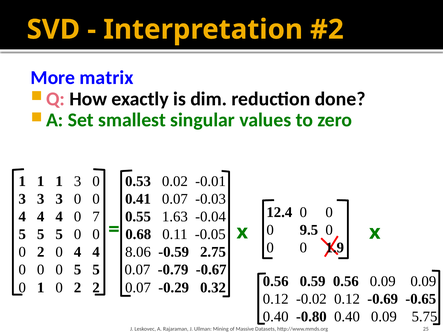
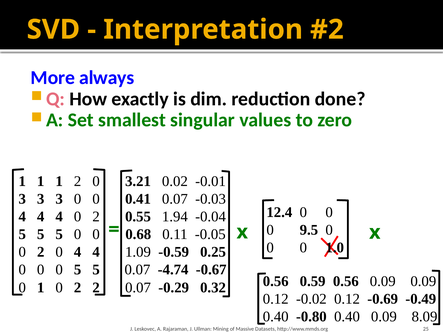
matrix: matrix -> always (107, 78)
1 3: 3 -> 2 (78, 181)
0.53: 0.53 -> 3.21 (138, 181)
4 0 7: 7 -> 2 (96, 217)
1.63: 1.63 -> 1.94 (175, 217)
1.9: 1.9 -> 1.0 (335, 248)
8.06: 8.06 -> 1.09 (138, 252)
2.75: 2.75 -> 0.25 (213, 252)
-0.79: -0.79 -> -4.74 (173, 270)
-0.65: -0.65 -> -0.49 (421, 299)
5.75: 5.75 -> 8.09 (425, 317)
